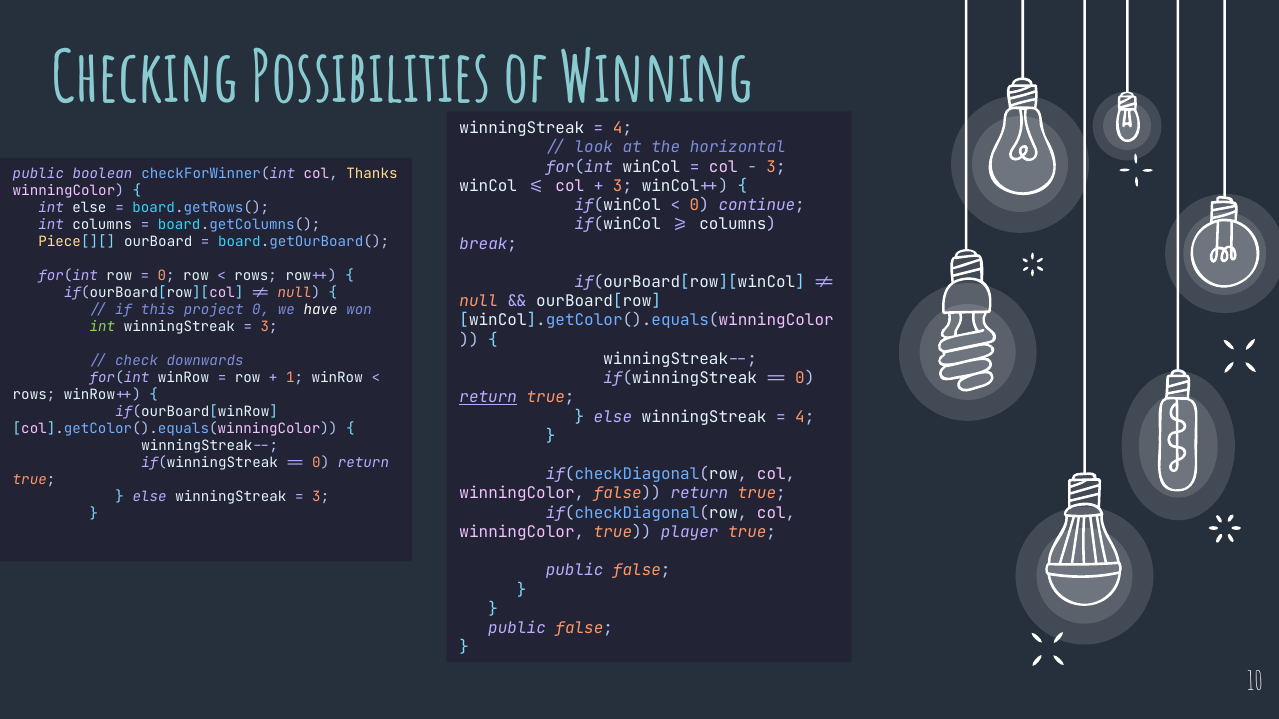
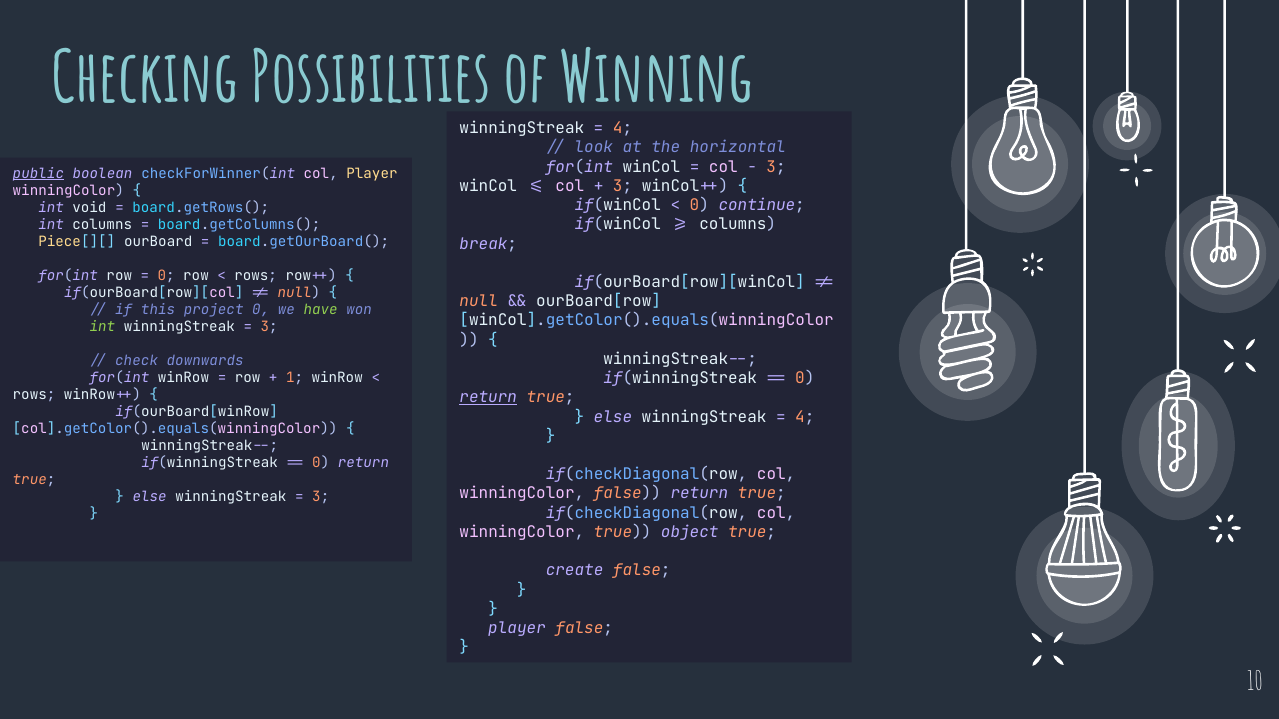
public underline: none -> present (38, 174)
col Thanks: Thanks -> Player (372, 174)
int else: else -> void (89, 208)
have colour: white -> light green (321, 310)
player: player -> object (690, 533)
public: public -> create (575, 571)
public: public -> player (517, 629)
